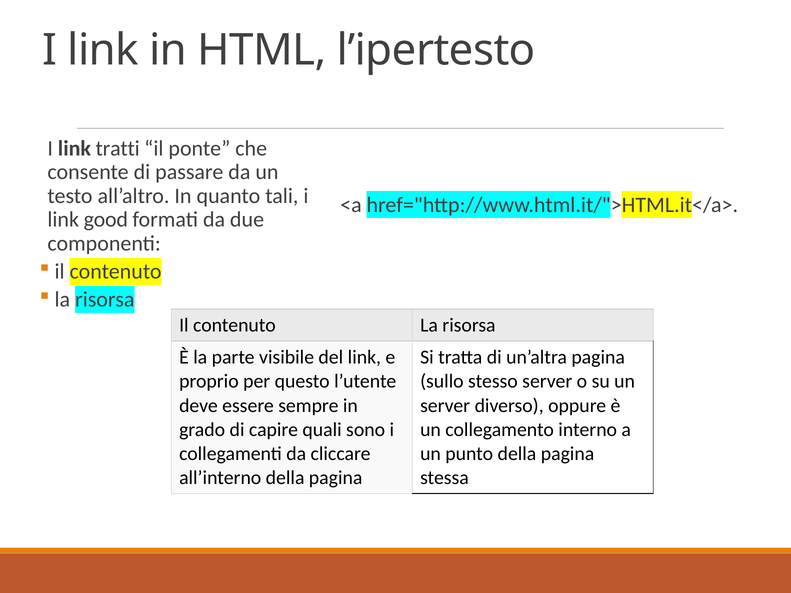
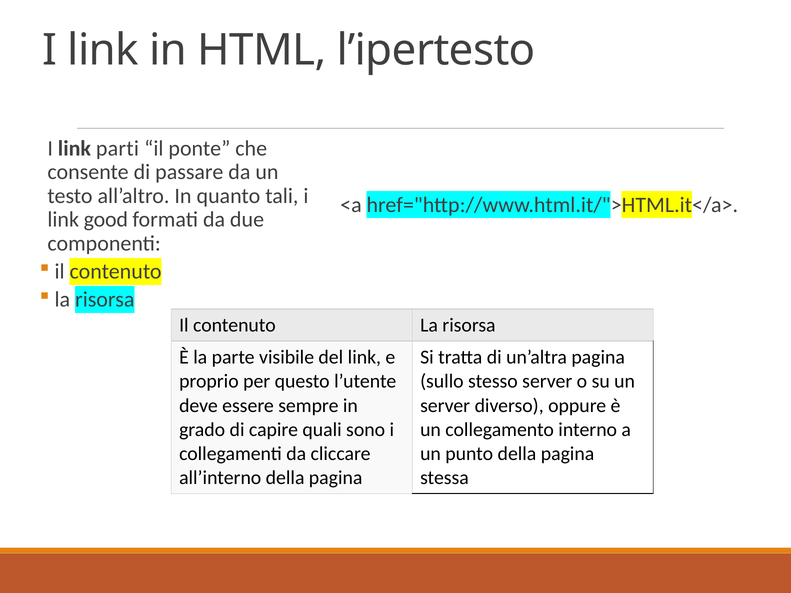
tratti: tratti -> parti (117, 149)
